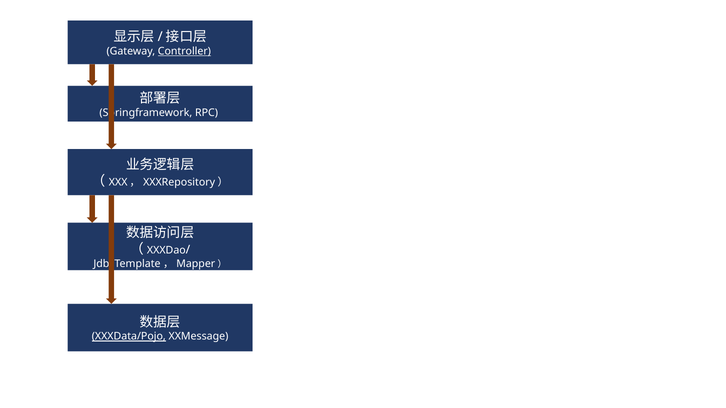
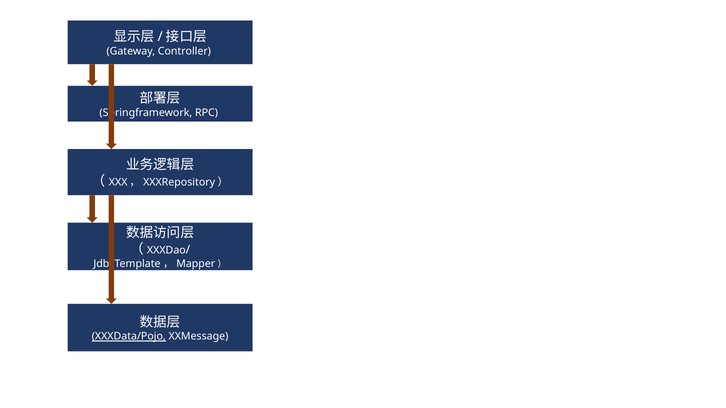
Controller underline: present -> none (184, 51)
